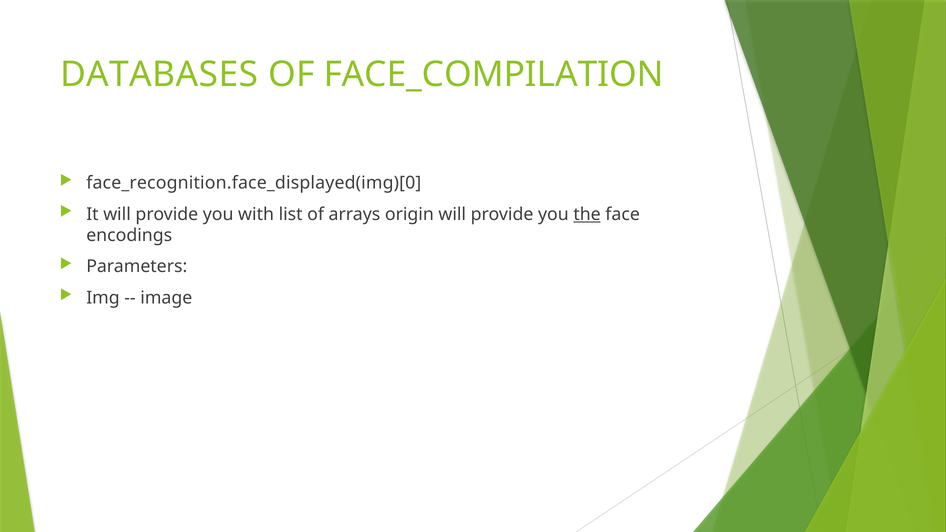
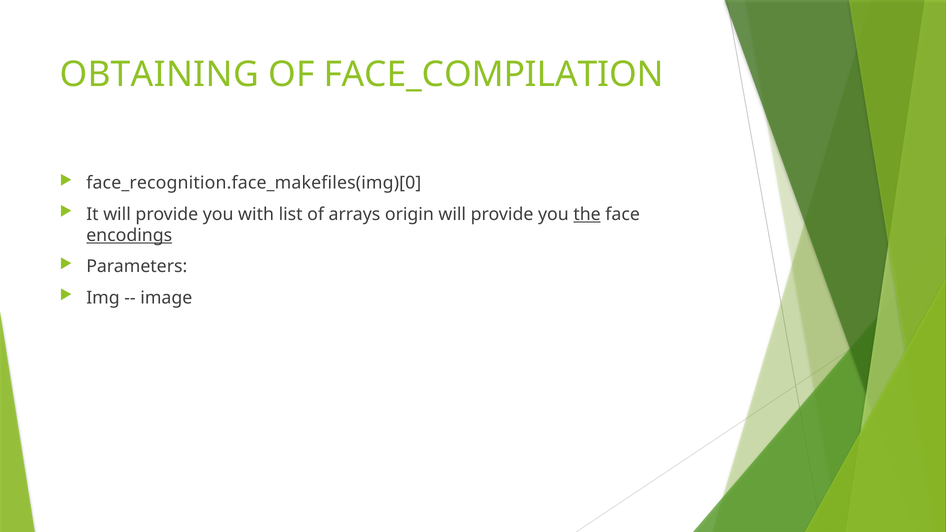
DATABASES: DATABASES -> OBTAINING (159, 75)
face_recognition.face_displayed(img)[0: face_recognition.face_displayed(img)[0 -> face_recognition.face_makefiles(img)[0 (254, 183)
encodings underline: none -> present (129, 236)
